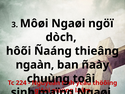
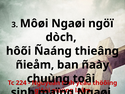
ngaàn: ngaàn -> ñieåm (35, 65)
